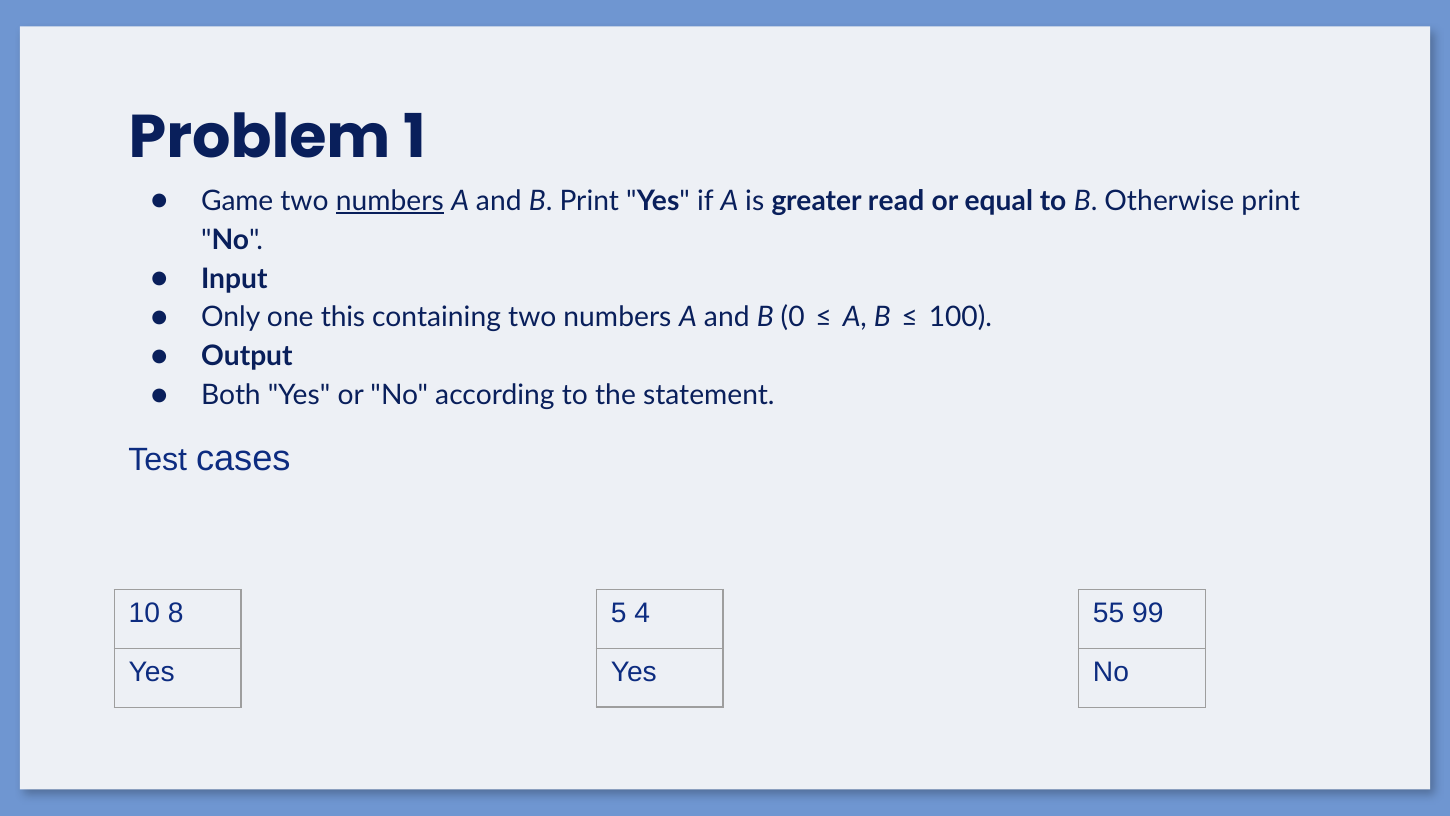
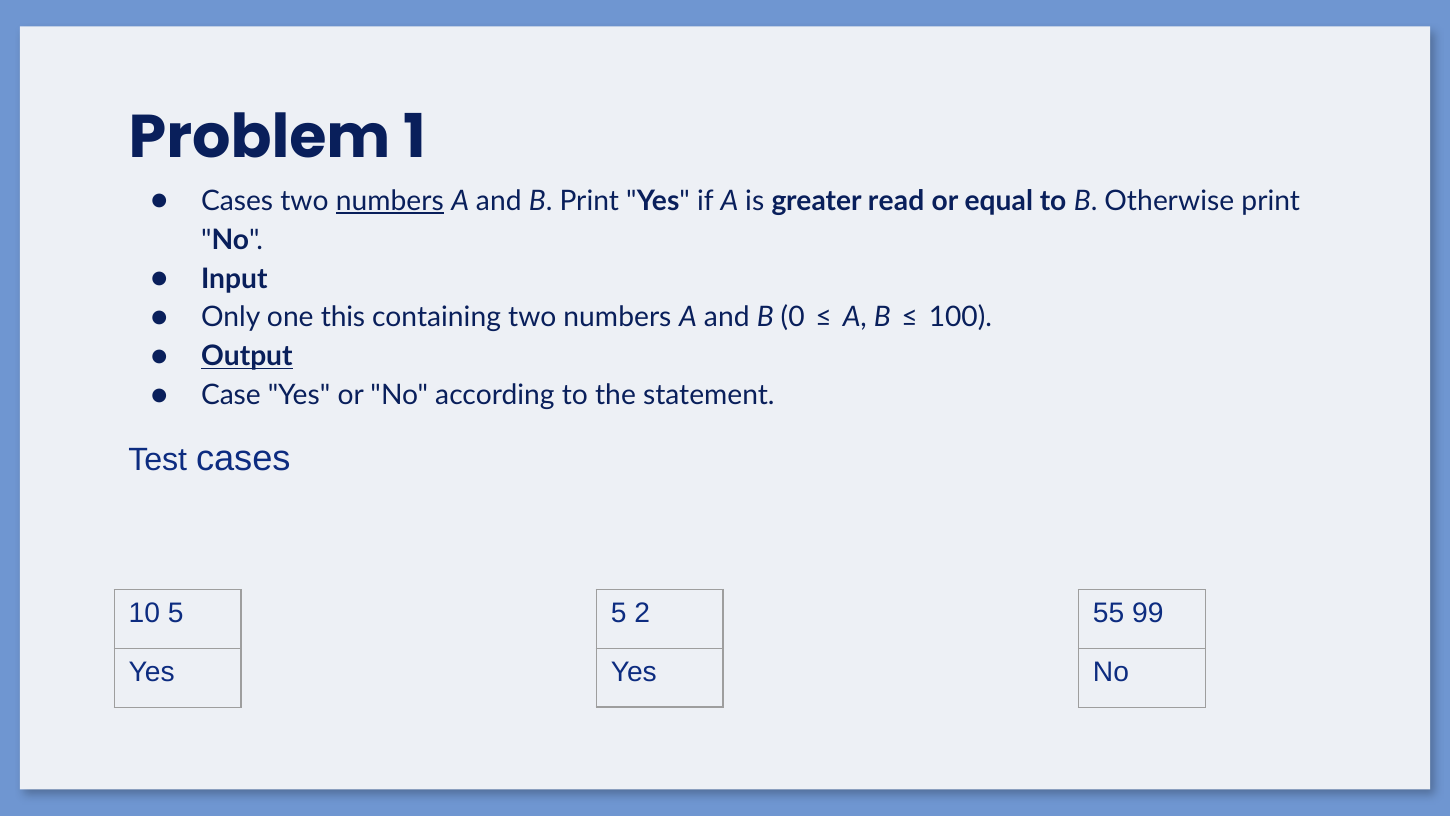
Game: Game -> Cases (237, 201)
Output underline: none -> present (247, 356)
Both: Both -> Case (231, 395)
4: 4 -> 2 (642, 613)
10 8: 8 -> 5 (176, 613)
